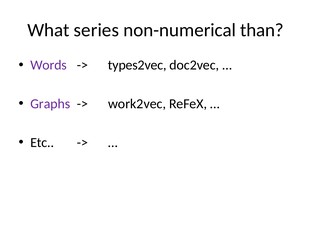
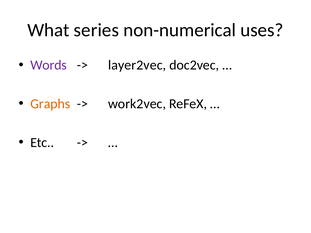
than: than -> uses (262, 30)
types2vec: types2vec -> layer2vec (137, 65)
Graphs colour: purple -> orange (50, 104)
